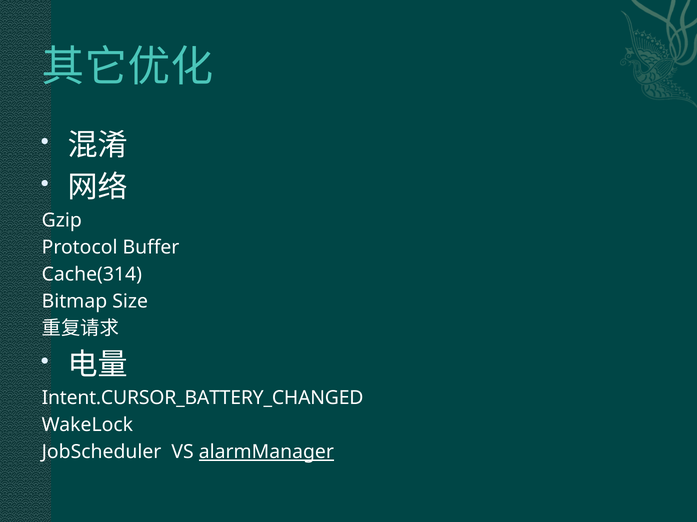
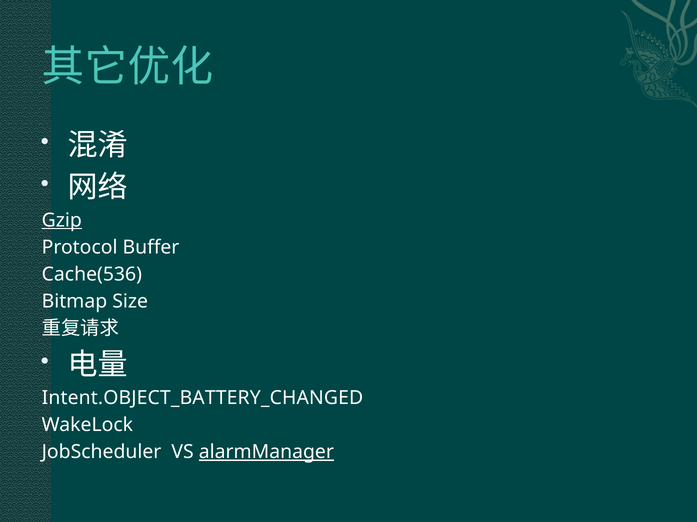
Gzip underline: none -> present (62, 221)
Cache(314: Cache(314 -> Cache(536 (92, 275)
Intent.CURSOR_BATTERY_CHANGED: Intent.CURSOR_BATTERY_CHANGED -> Intent.OBJECT_BATTERY_CHANGED (202, 398)
